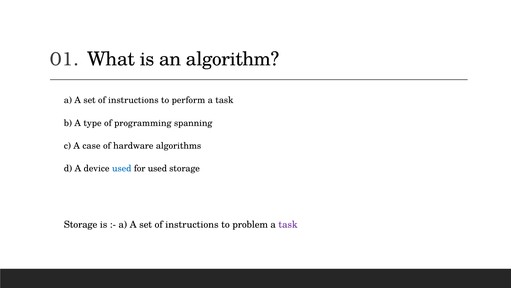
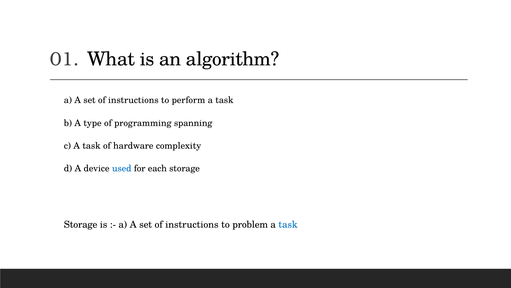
c A case: case -> task (92, 146)
algorithms: algorithms -> complexity (179, 146)
for used: used -> each (157, 168)
task colour: purple -> blue (288, 224)
